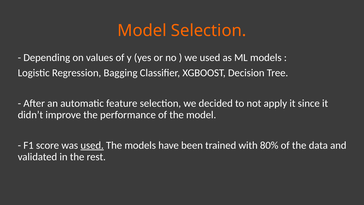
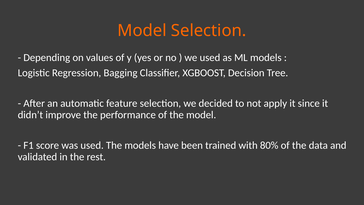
used underline: present -> none (92, 145)
